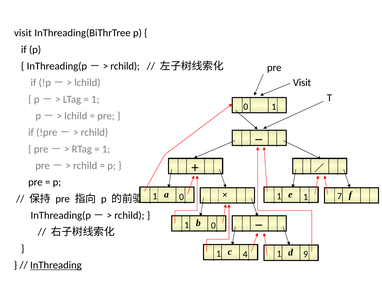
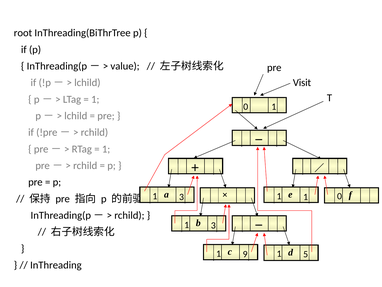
visit: visit -> root (23, 33)
rchild: rchild -> value (125, 66)
0: 0 -> 3 (181, 197)
1 7: 7 -> 0 (340, 196)
0: 0 -> 3 (213, 225)
4: 4 -> 9 (245, 254)
9: 9 -> 5 (306, 254)
InThreading underline: present -> none (56, 265)
